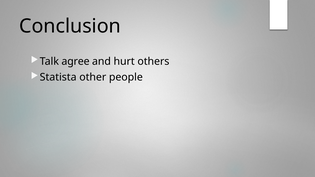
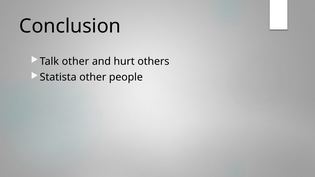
Talk agree: agree -> other (75, 61)
